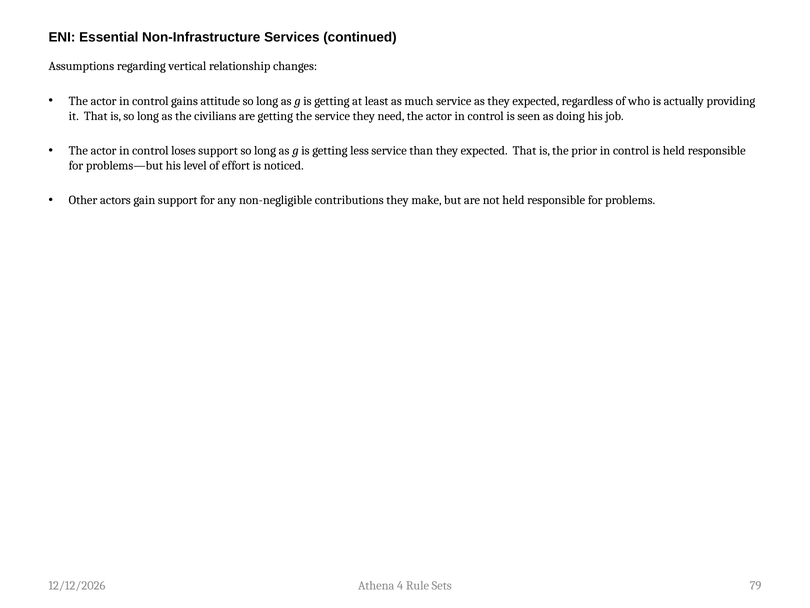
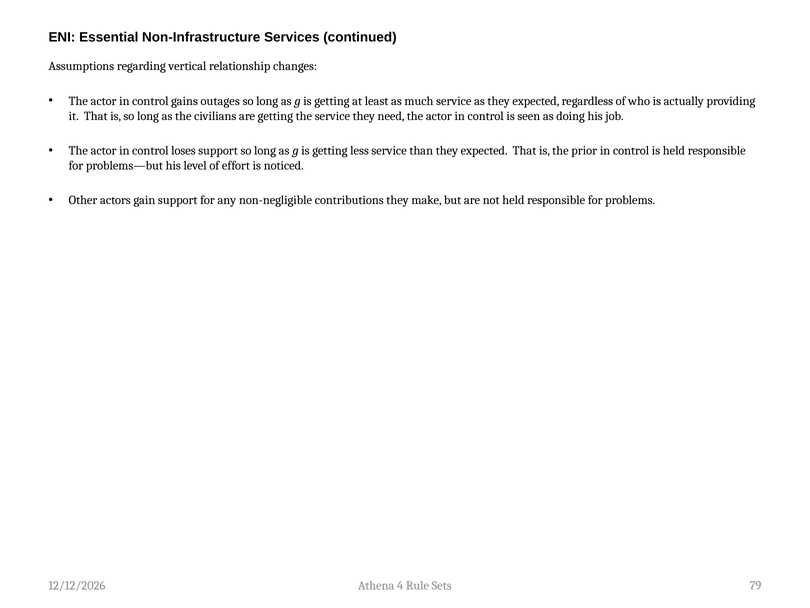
attitude: attitude -> outages (220, 101)
